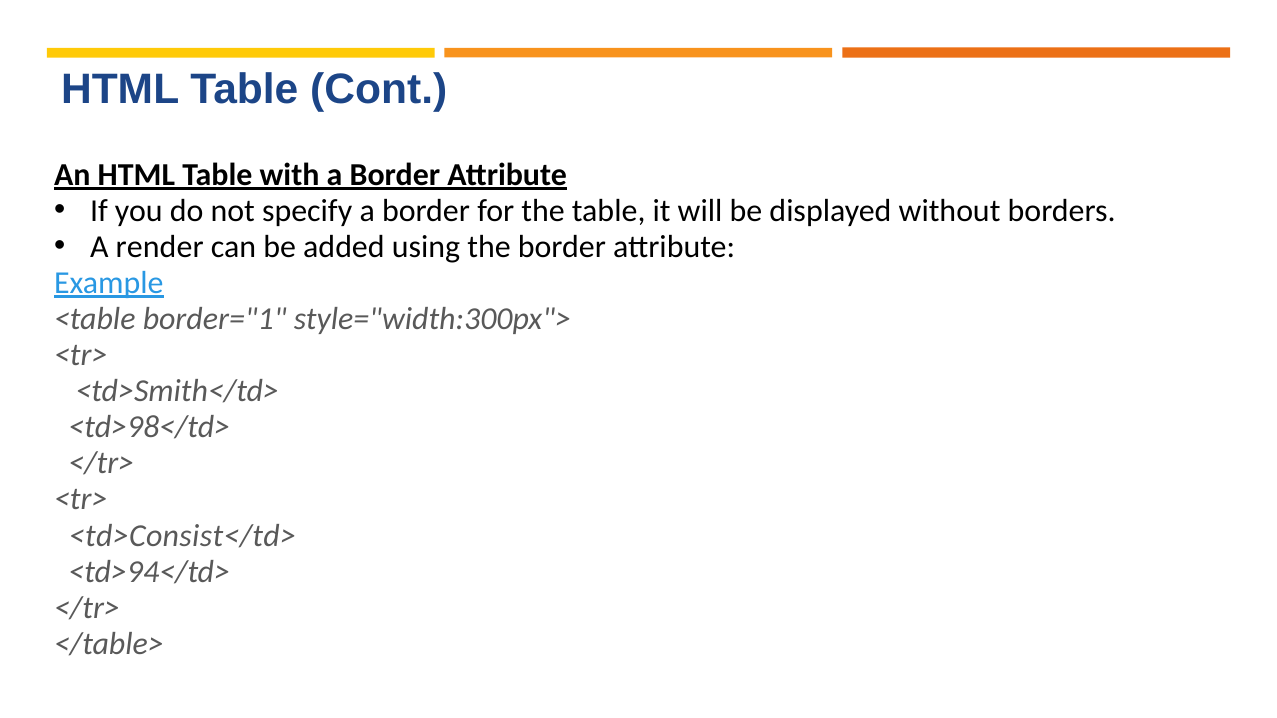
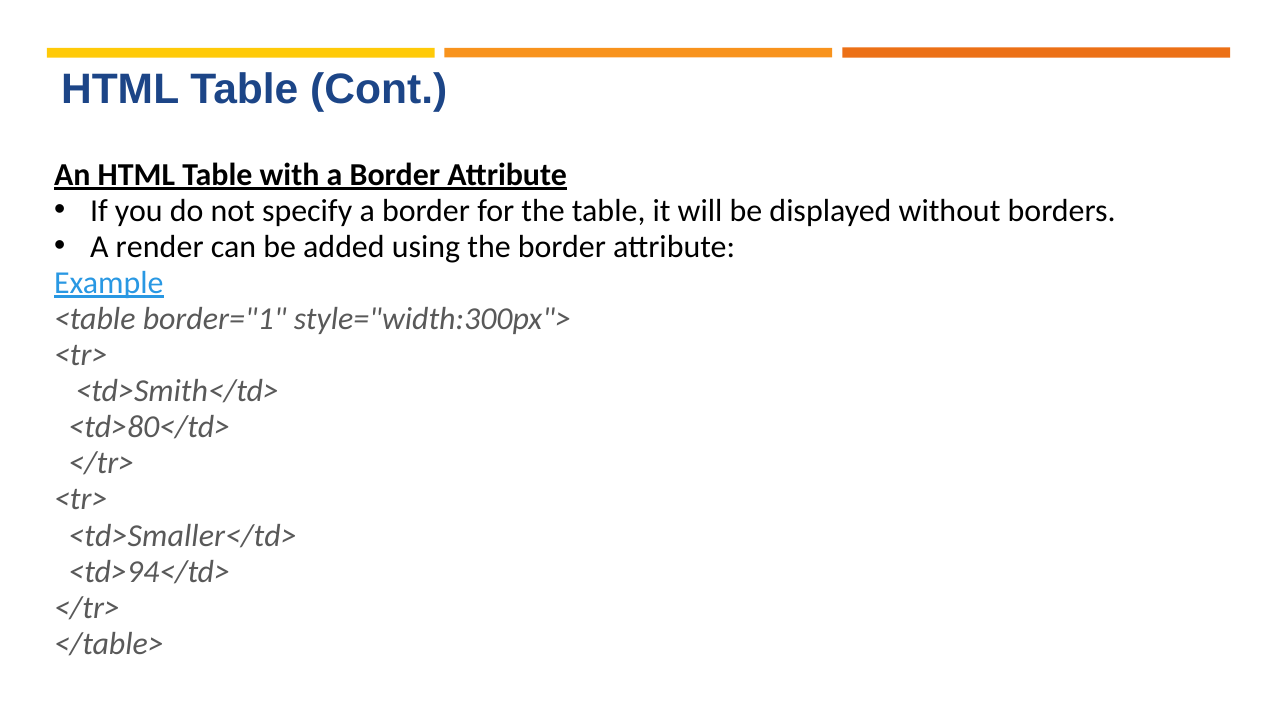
<td>98</td>: <td>98</td> -> <td>80</td> (149, 427)
<td>Consist</td>: <td>Consist</td> -> <td>Smaller</td> (183, 536)
